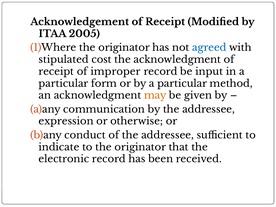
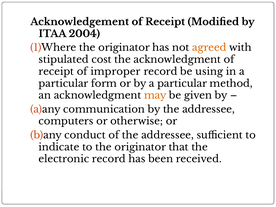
2005: 2005 -> 2004 (84, 34)
agreed colour: blue -> orange (209, 48)
input: input -> using (209, 72)
expression: expression -> computers (66, 121)
